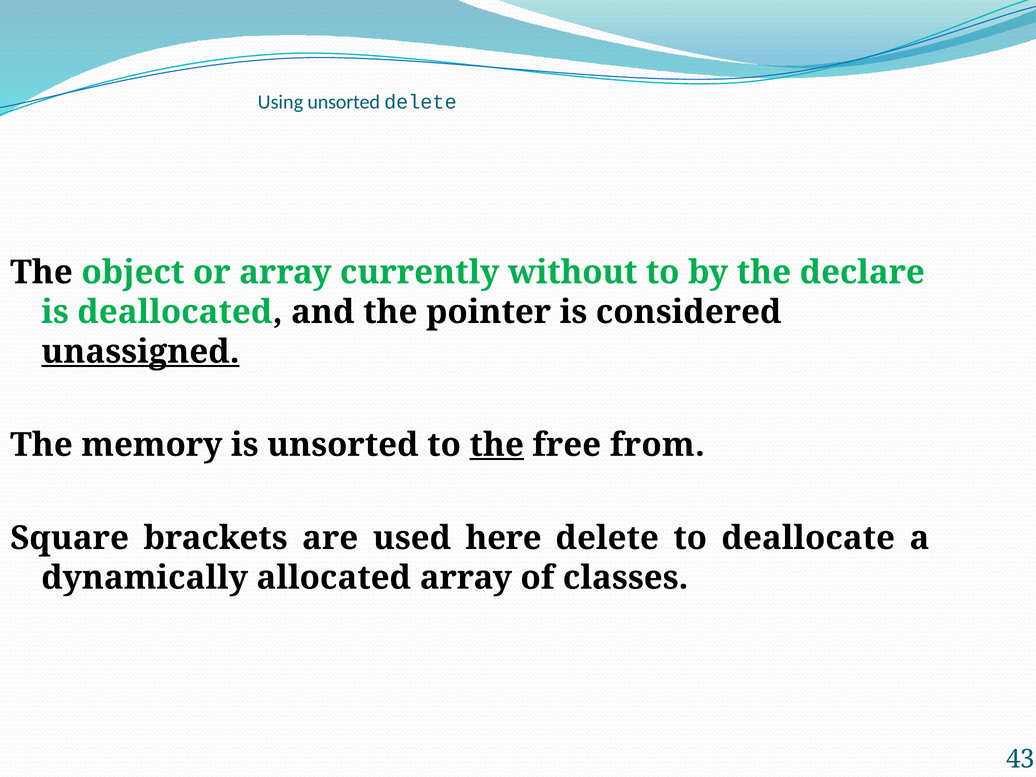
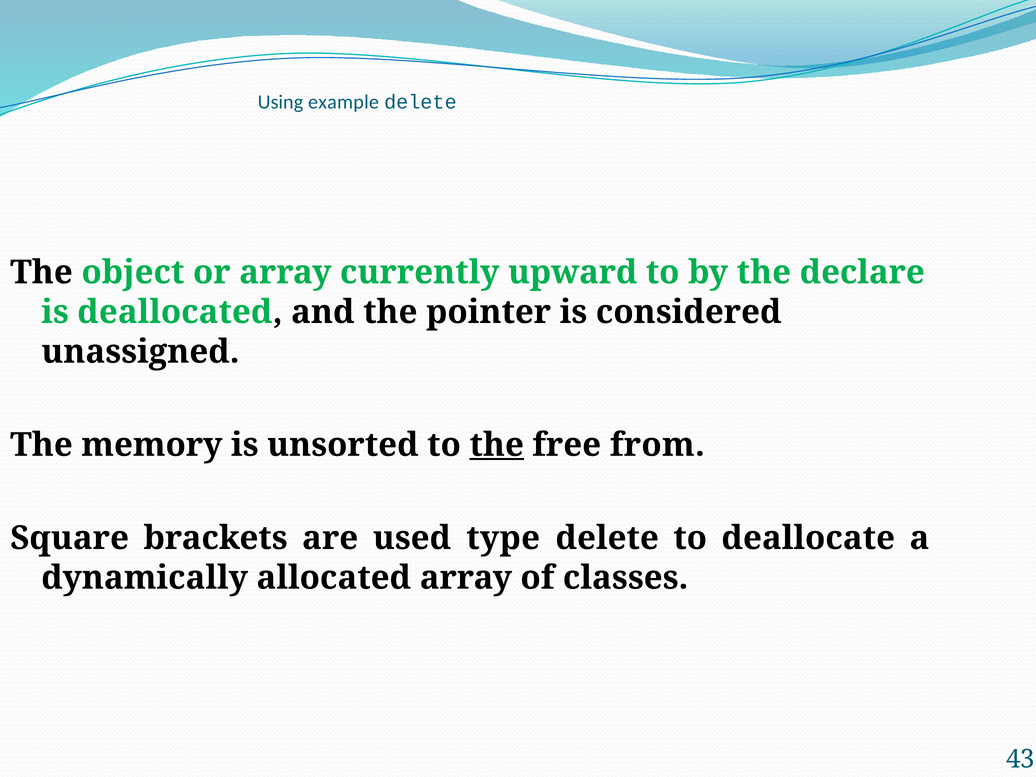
Using unsorted: unsorted -> example (344, 102)
without: without -> upward (573, 272)
unassigned underline: present -> none (140, 352)
here: here -> type (503, 538)
